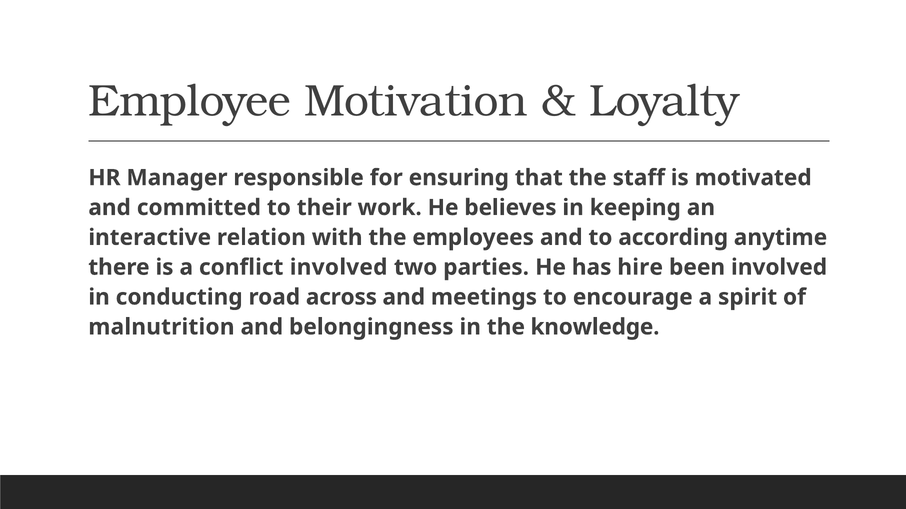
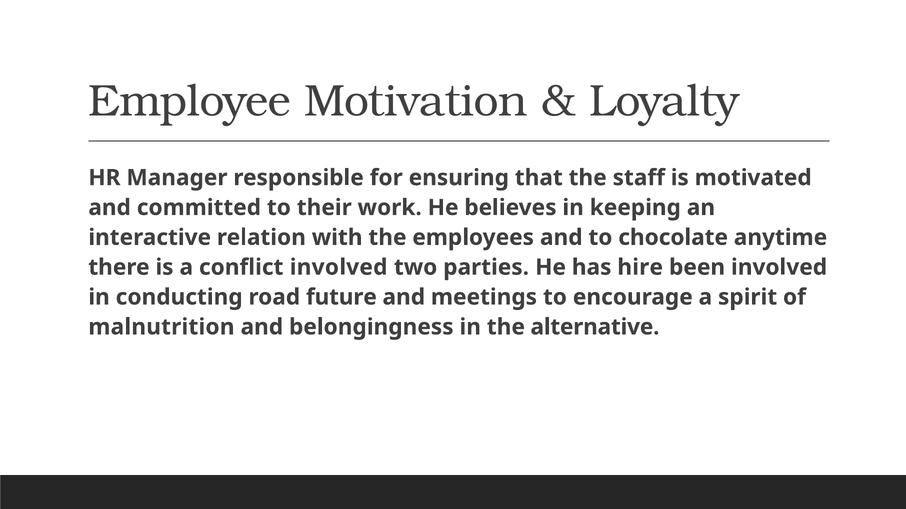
according: according -> chocolate (673, 238)
across: across -> future (341, 297)
knowledge: knowledge -> alternative (595, 327)
